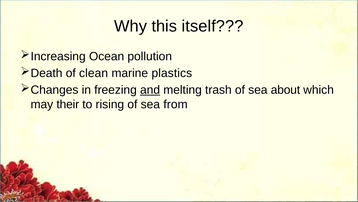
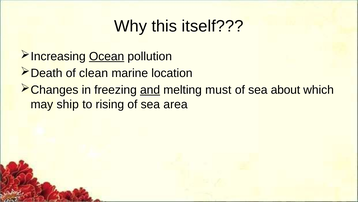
Ocean underline: none -> present (107, 56)
plastics: plastics -> location (172, 73)
trash: trash -> must (218, 90)
their: their -> ship (68, 104)
from: from -> area (175, 104)
